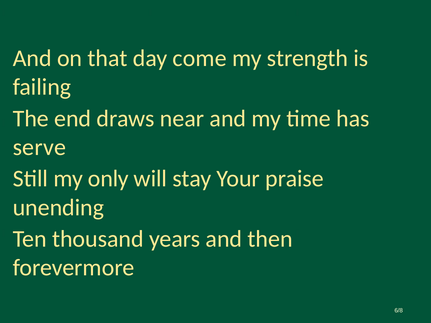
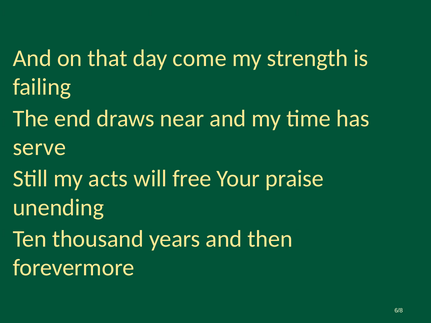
only: only -> acts (108, 179)
stay: stay -> free (192, 179)
